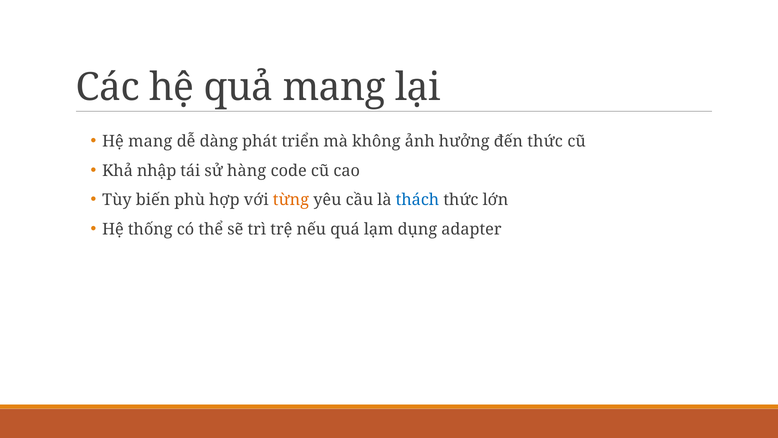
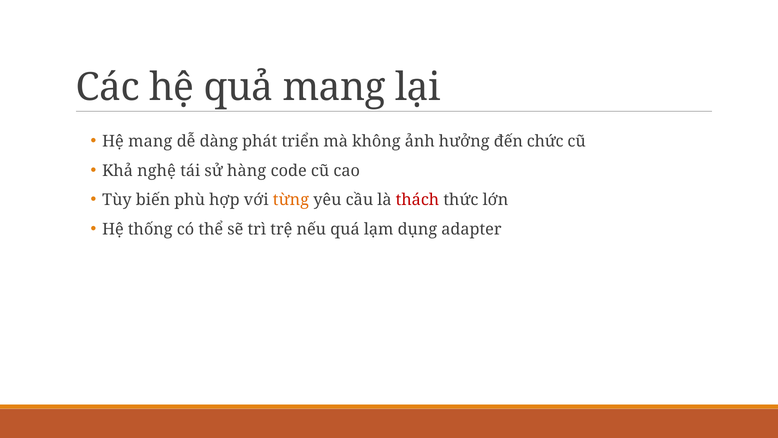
đến thức: thức -> chức (545, 141)
nhập: nhập -> nghệ (157, 171)
thách colour: blue -> red (417, 200)
